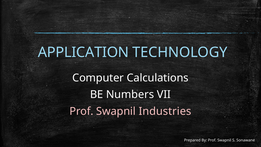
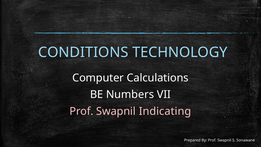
APPLICATION: APPLICATION -> CONDITIONS (83, 52)
Industries: Industries -> Indicating (165, 111)
